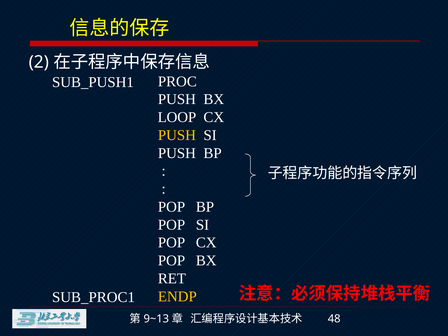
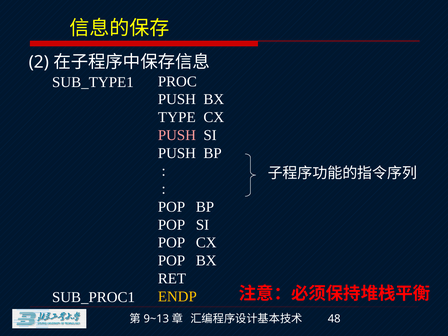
SUB_PUSH1: SUB_PUSH1 -> SUB_TYPE1 (93, 82)
LOOP: LOOP -> TYPE (177, 117)
PUSH colour: yellow -> pink (177, 135)
